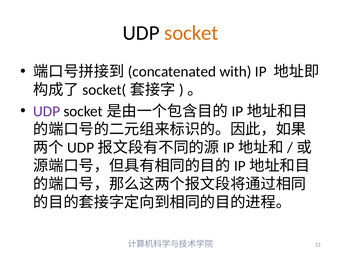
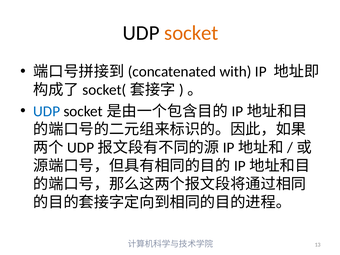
UDP colour: purple -> blue (47, 111)
